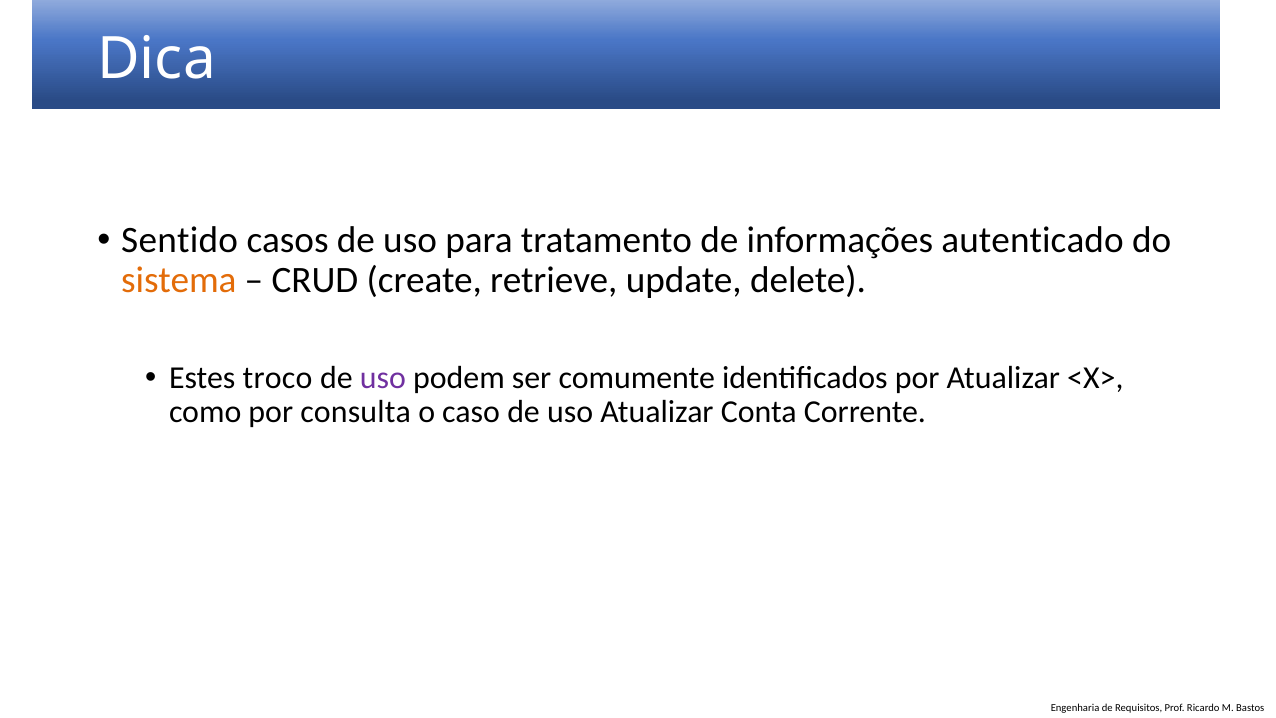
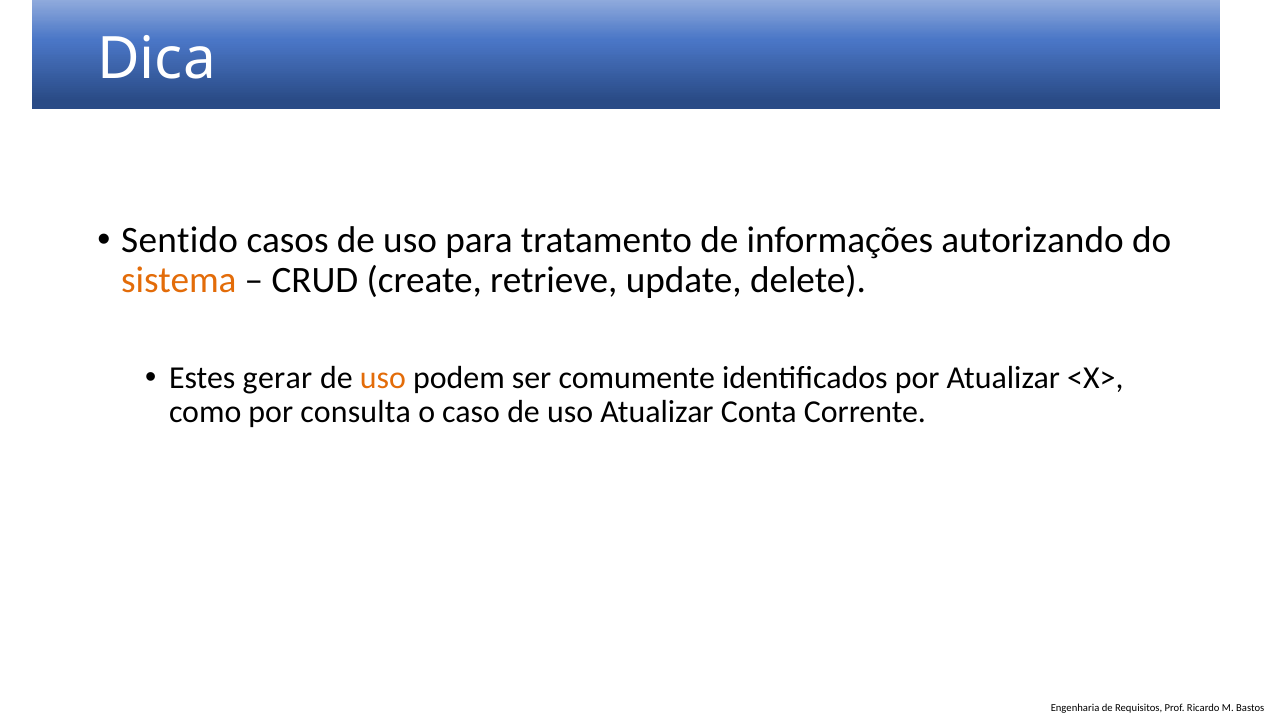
autenticado: autenticado -> autorizando (1033, 240)
troco: troco -> gerar (278, 378)
uso colour: purple -> orange (383, 378)
